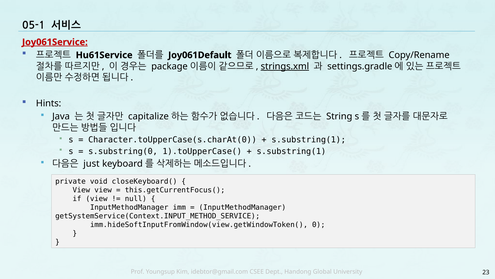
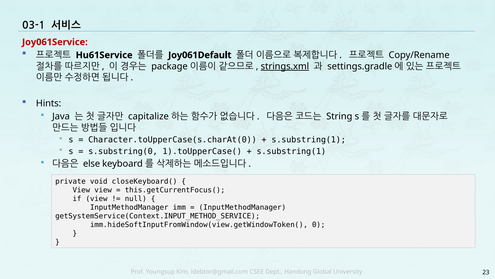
05-1: 05-1 -> 03-1 (34, 25)
Joy061Service underline: present -> none (55, 42)
just: just -> else (92, 163)
